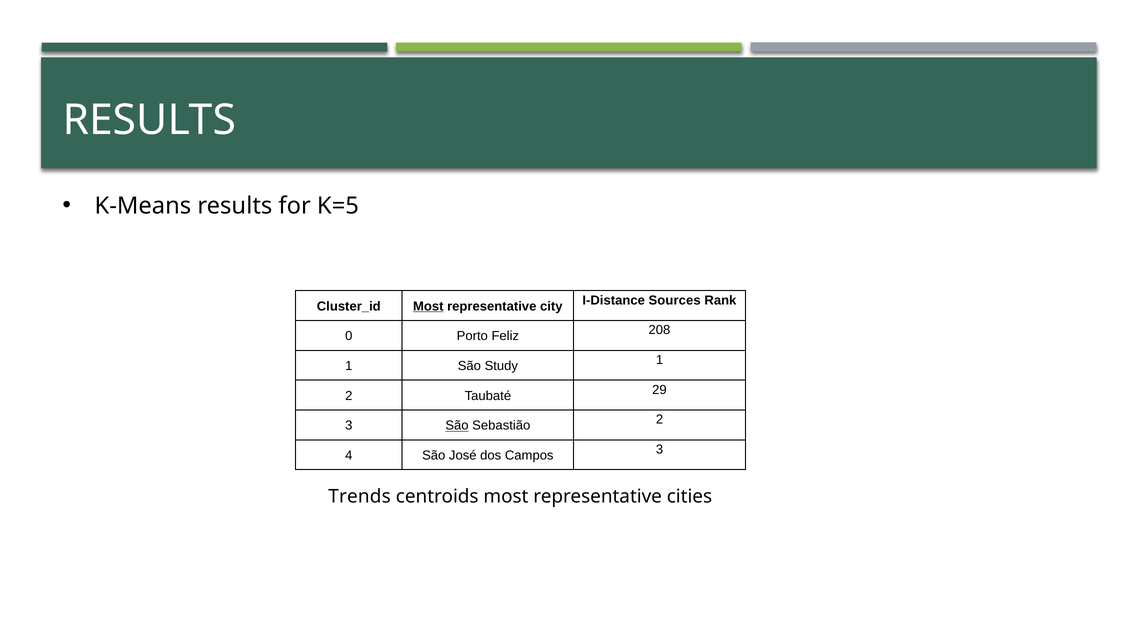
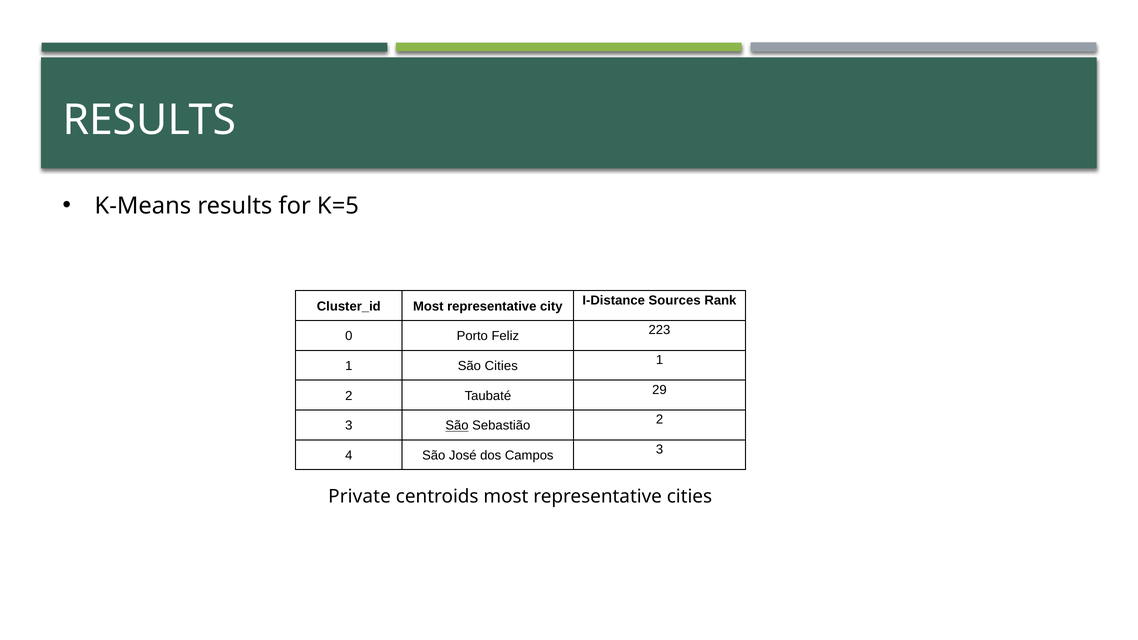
Most underline: present -> none (428, 306)
208: 208 -> 223 (659, 330)
São Study: Study -> Cities (501, 366)
Trends: Trends -> Private (360, 497)
